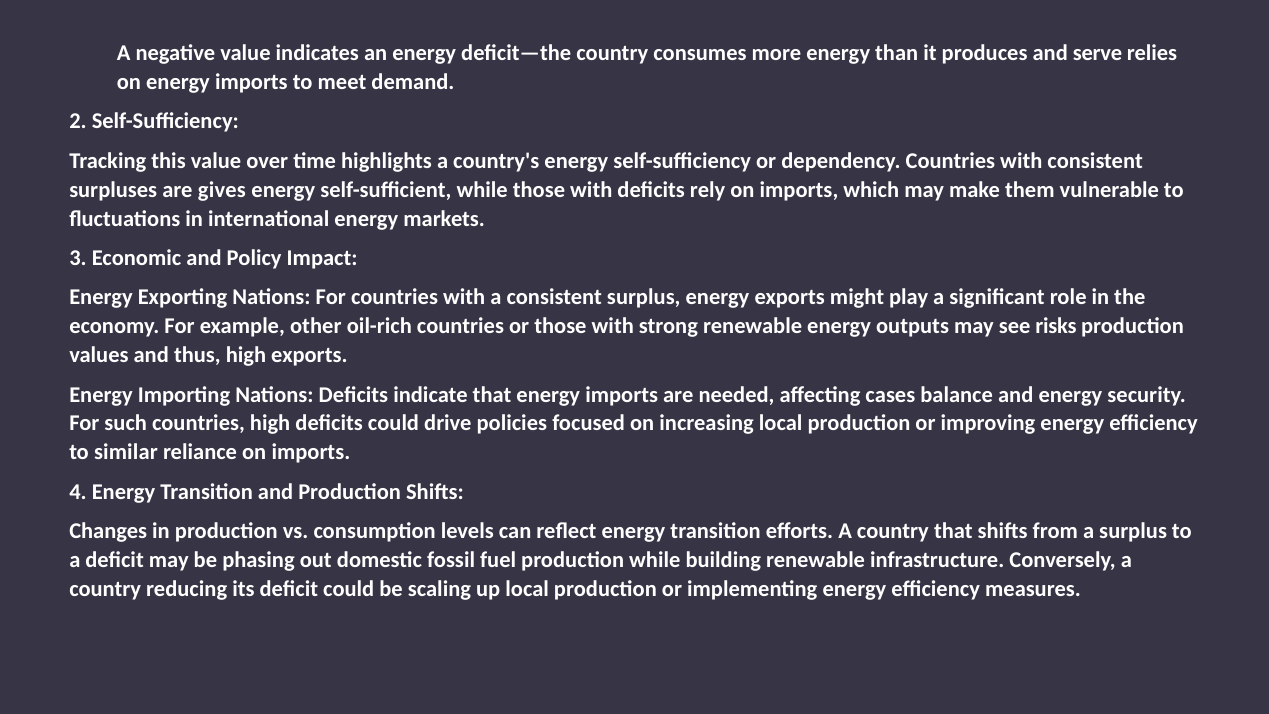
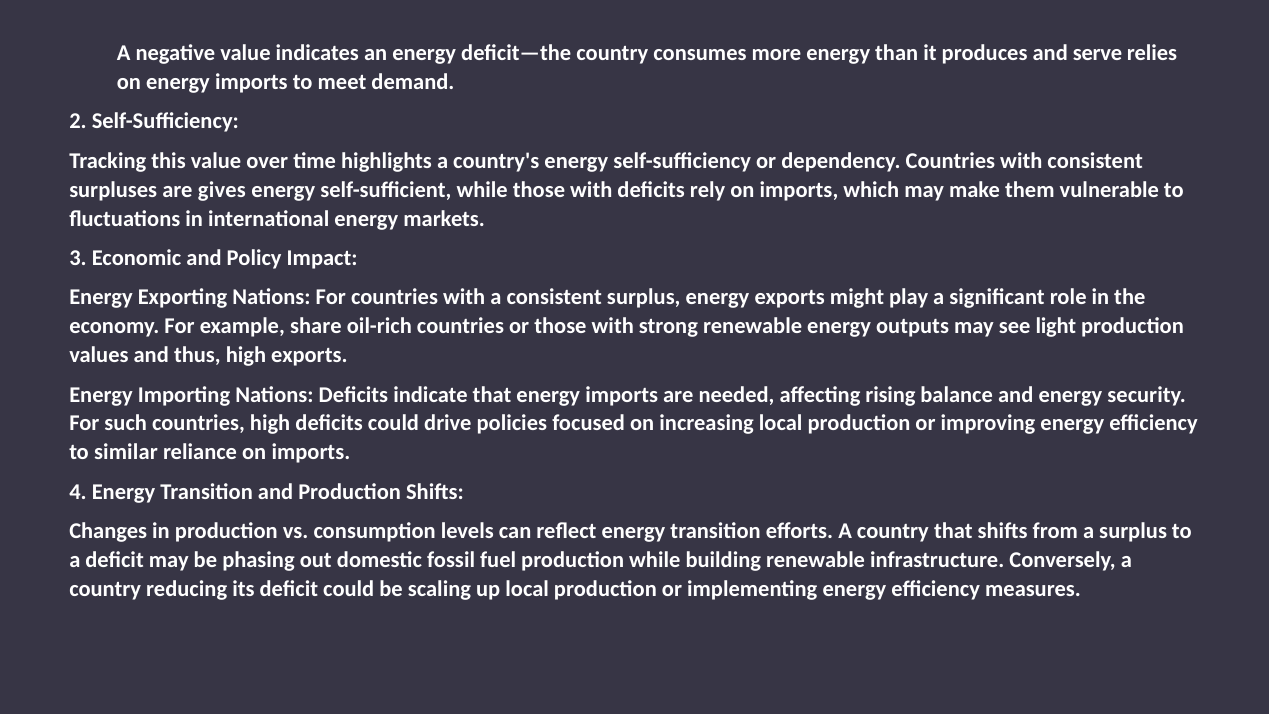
other: other -> share (316, 326)
risks: risks -> light (1056, 326)
cases: cases -> rising (890, 394)
